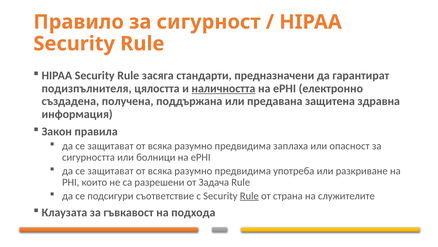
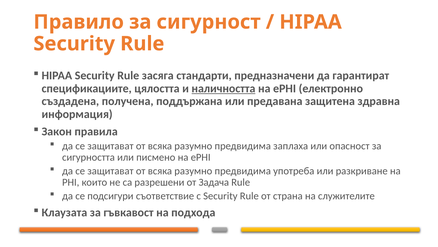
подизпълнителя: подизпълнителя -> спецификациите (87, 88)
болници: болници -> писмено (156, 157)
Rule underline: present -> none (249, 195)
